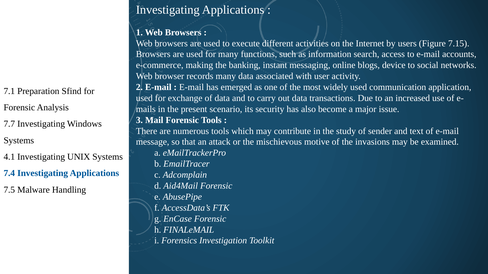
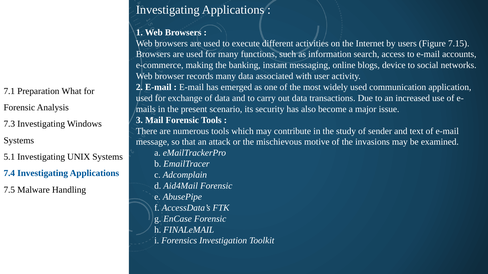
Sfind: Sfind -> What (72, 91)
7.7: 7.7 -> 7.3 (9, 124)
4.1: 4.1 -> 5.1 (9, 157)
